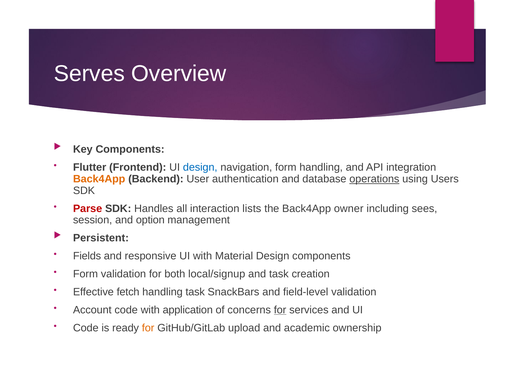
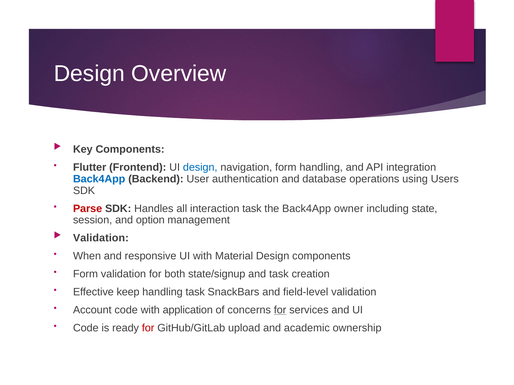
Serves: Serves -> Design (89, 74)
Back4App colour: orange -> blue (99, 179)
operations underline: present -> none (374, 179)
interaction lists: lists -> task (252, 209)
sees: sees -> state (425, 209)
Persistent: Persistent -> Validation (101, 238)
Fields: Fields -> When (87, 256)
local/signup: local/signup -> state/signup (217, 274)
fetch: fetch -> keep (128, 292)
for colour: orange -> red (148, 328)
